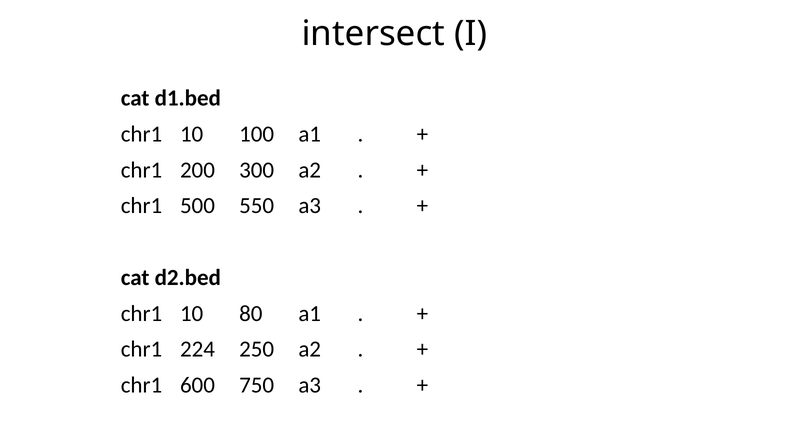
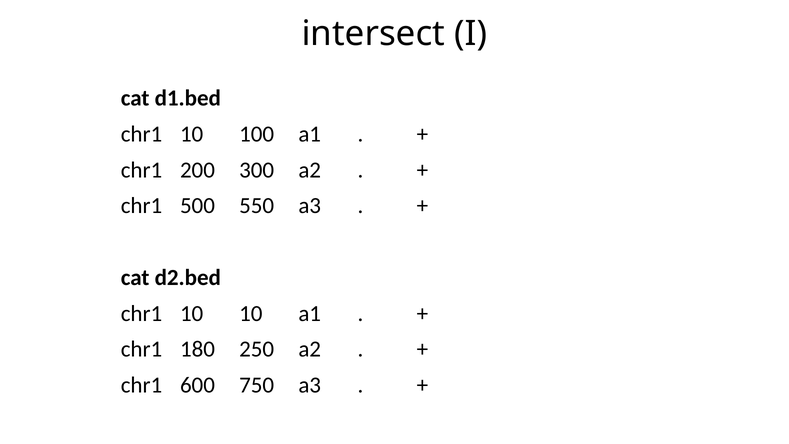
10 80: 80 -> 10 (251, 313)
224: 224 -> 180 (197, 349)
